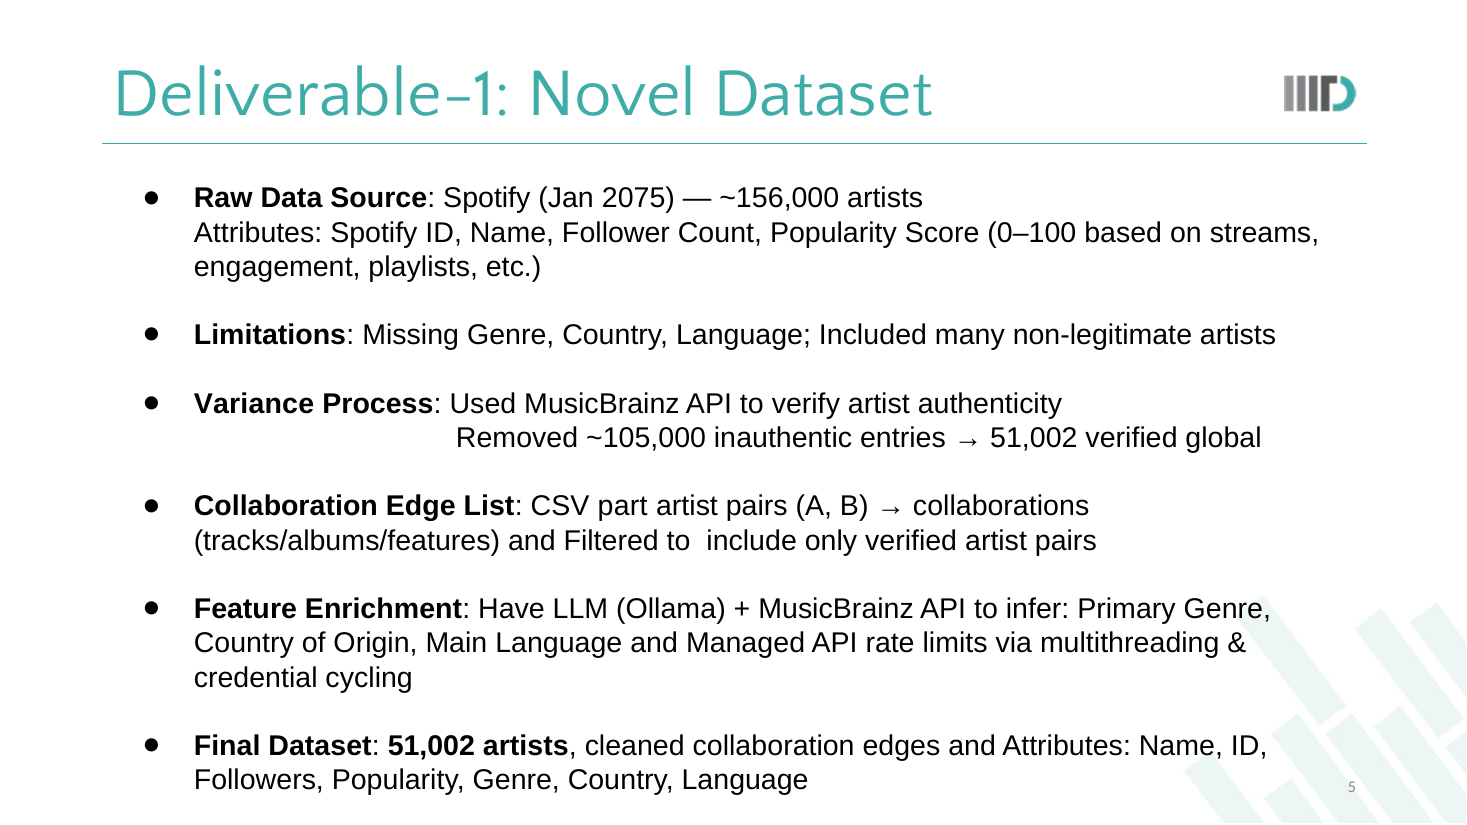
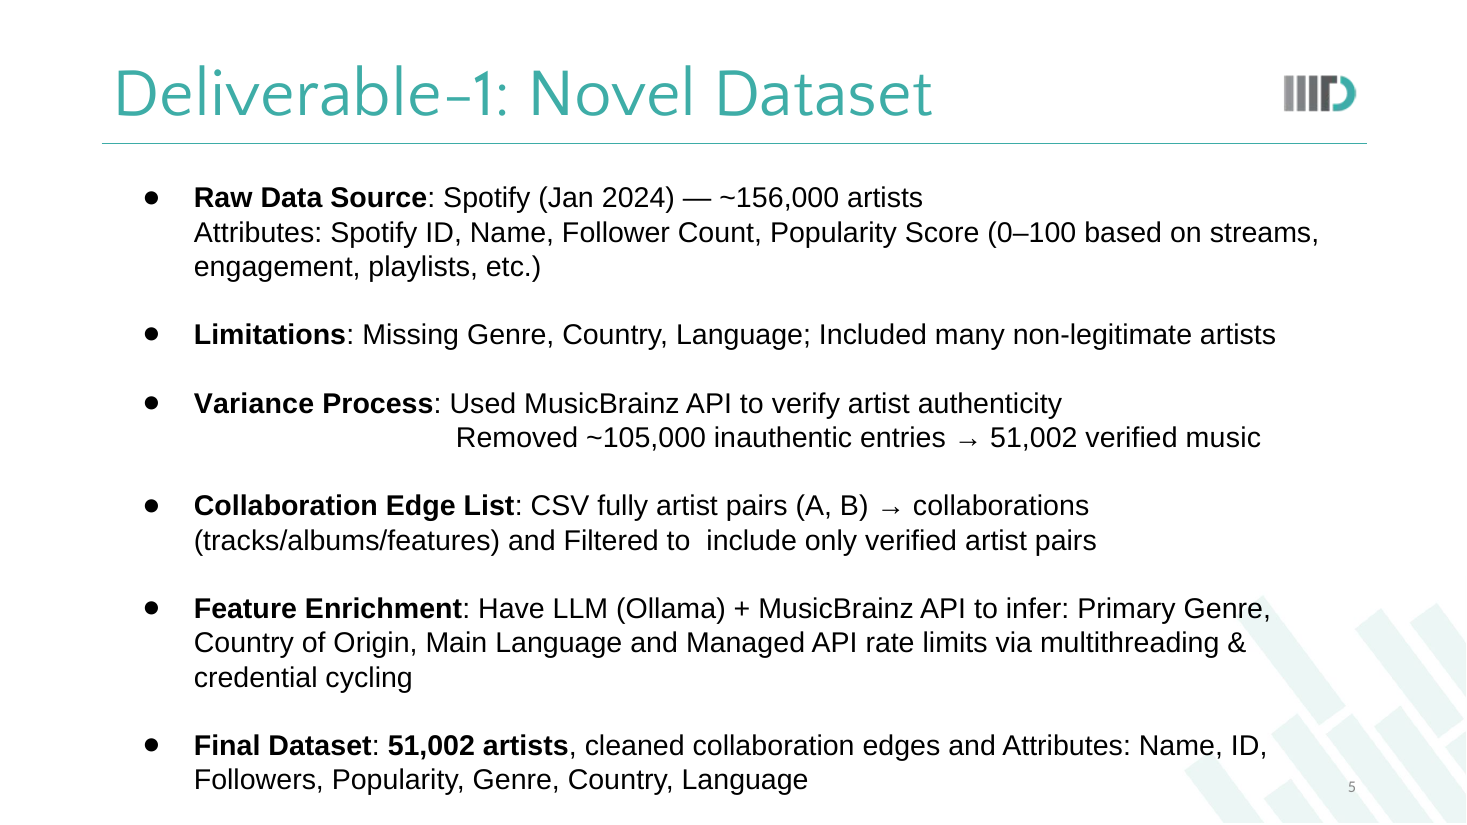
2075: 2075 -> 2024 (638, 198)
global: global -> music (1223, 438)
part: part -> fully (623, 507)
